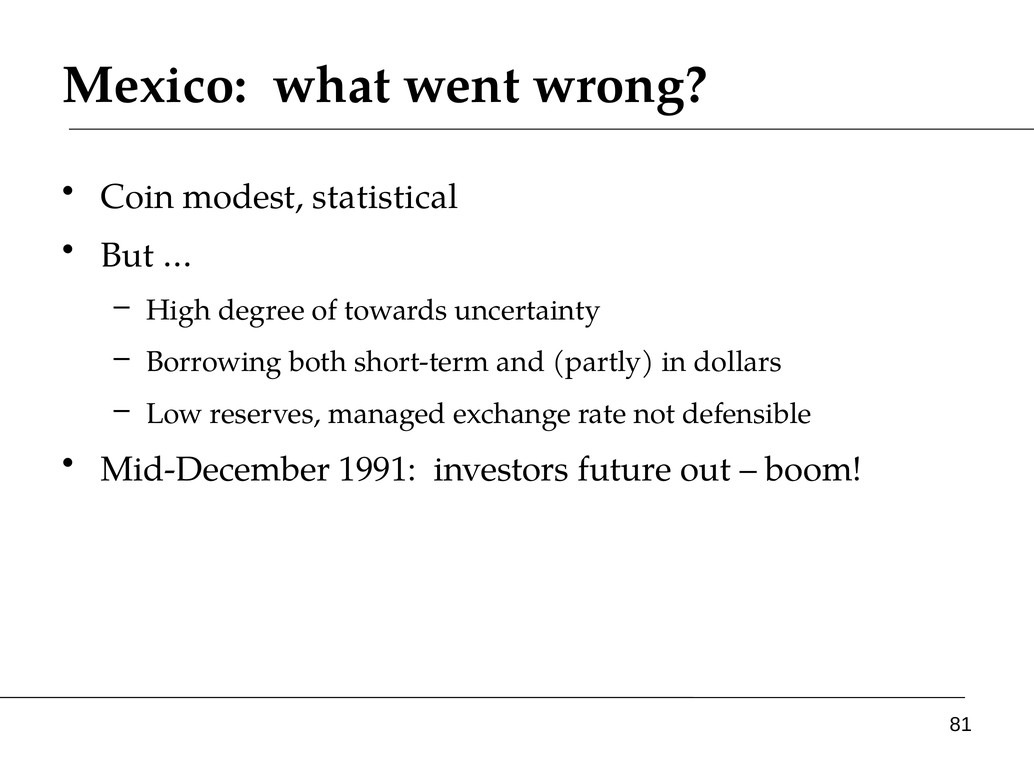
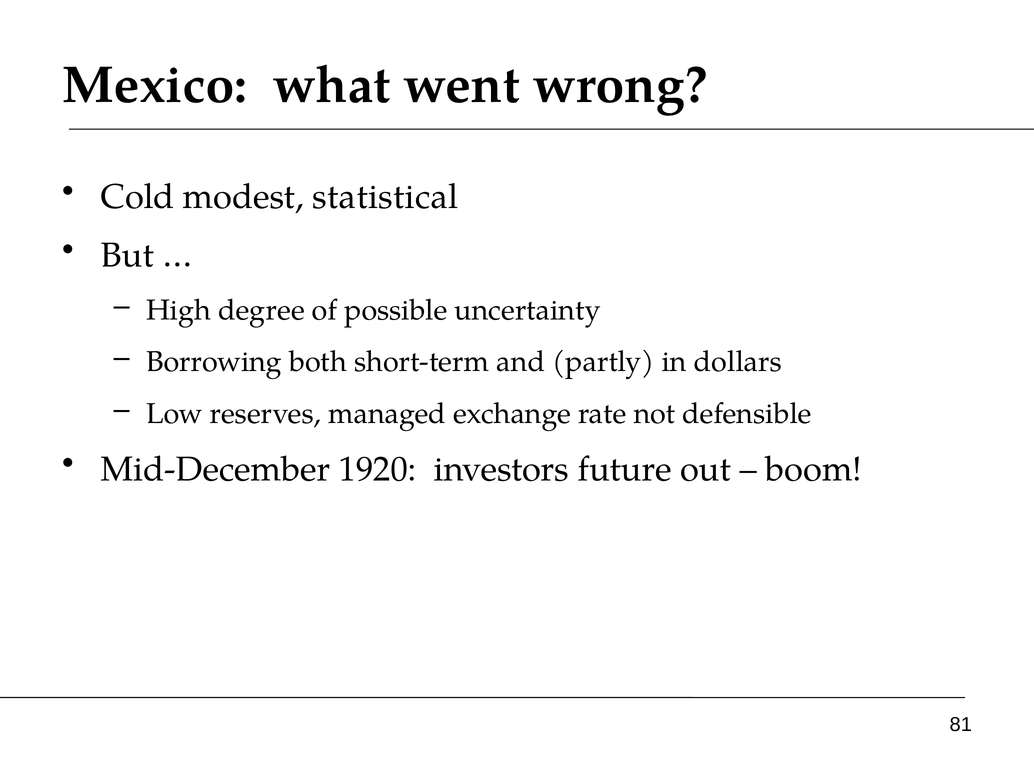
Coin: Coin -> Cold (138, 197)
towards: towards -> possible (396, 311)
1991: 1991 -> 1920 (378, 469)
